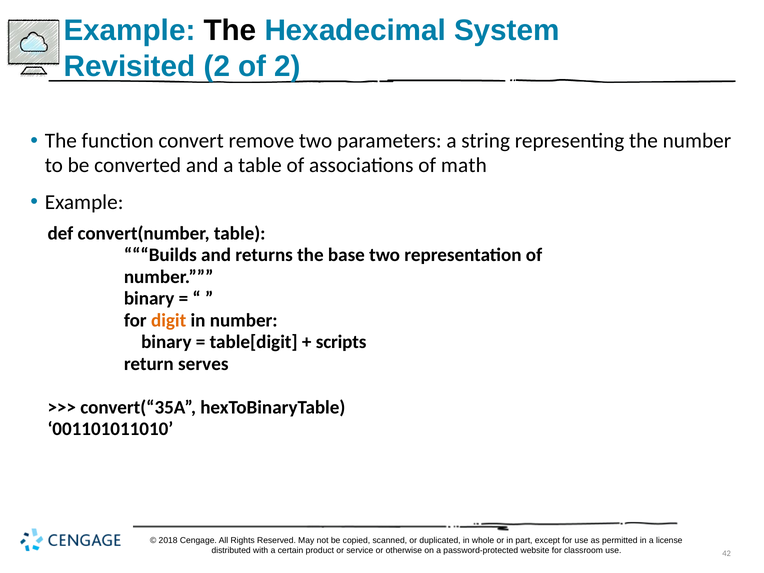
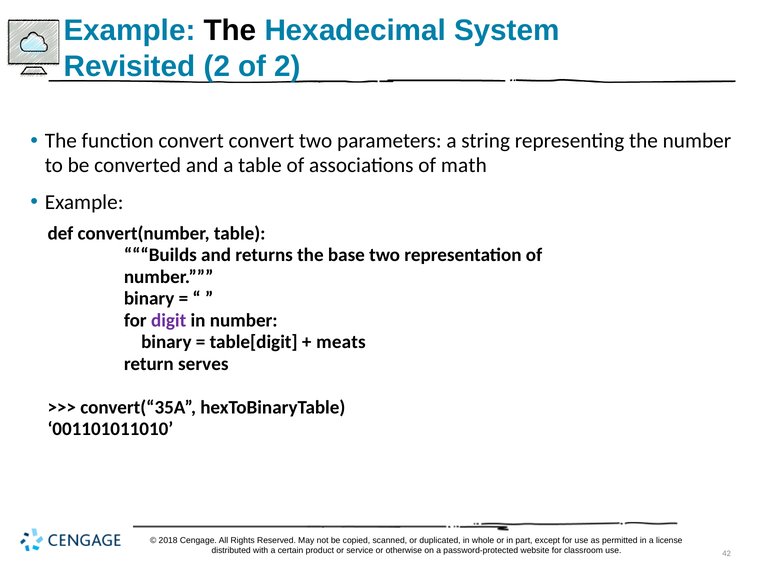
convert remove: remove -> convert (261, 141)
digit colour: orange -> purple (169, 320)
scripts: scripts -> meats (341, 342)
